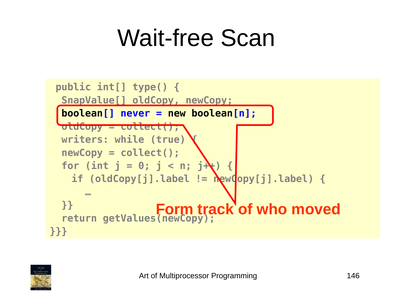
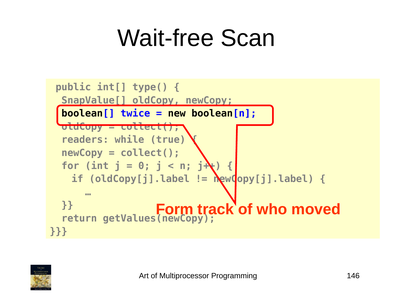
never: never -> twice (135, 113)
writers: writers -> readers (85, 140)
